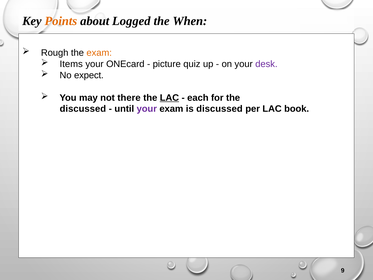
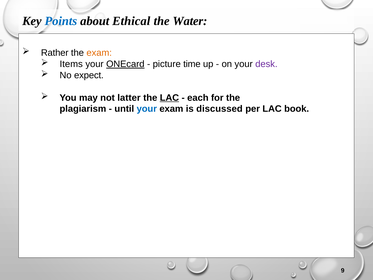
Points colour: orange -> blue (61, 21)
Logged: Logged -> Ethical (131, 21)
When: When -> Water (190, 21)
Rough: Rough -> Rather (55, 53)
ONEcard underline: none -> present (125, 64)
quiz: quiz -> time (192, 64)
there: there -> latter (129, 98)
discussed: discussed -> plagiarism (83, 109)
your colour: purple -> blue (147, 109)
